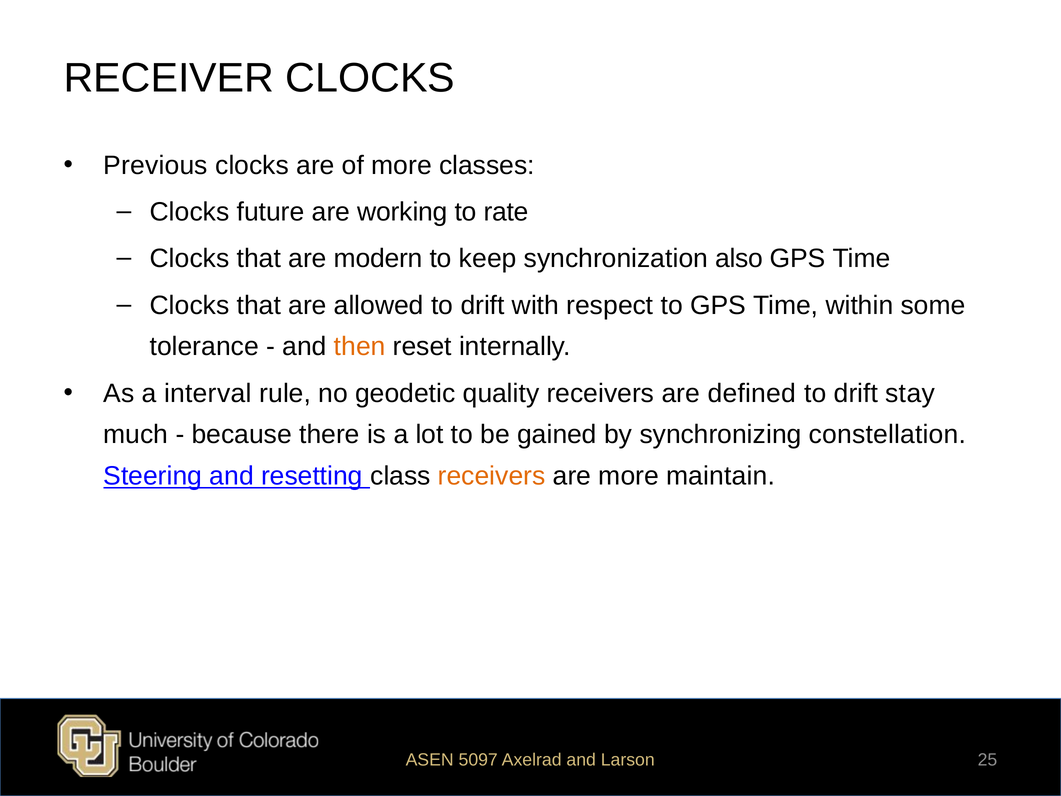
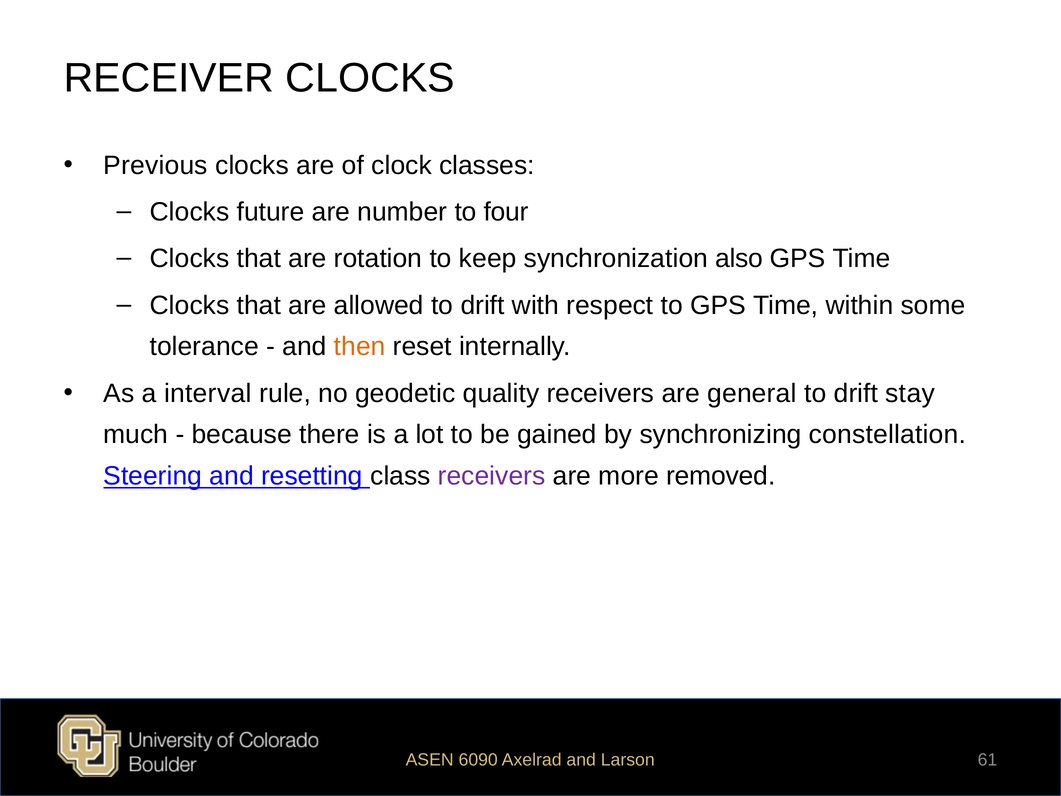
of more: more -> clock (402, 165)
working: working -> number (402, 212)
rate: rate -> four (506, 212)
modern: modern -> rotation (378, 259)
defined: defined -> general (752, 393)
receivers colour: orange -> purple (492, 476)
maintain: maintain -> removed (721, 476)
5097: 5097 -> 6090 (478, 760)
25: 25 -> 61 (988, 760)
